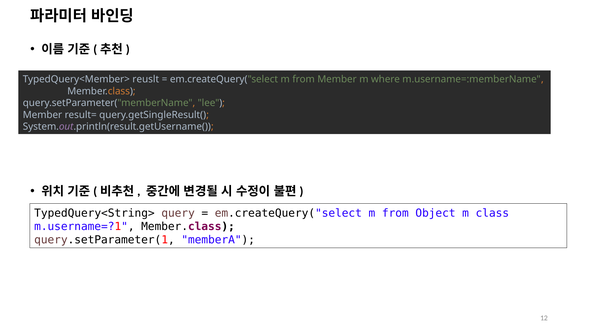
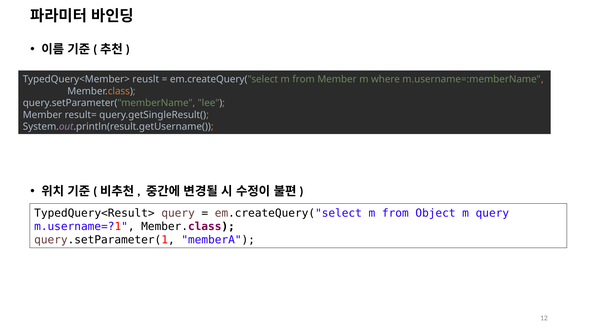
TypedQuery<String>: TypedQuery<String> -> TypedQuery<Result> (94, 214)
m class: class -> query (492, 214)
